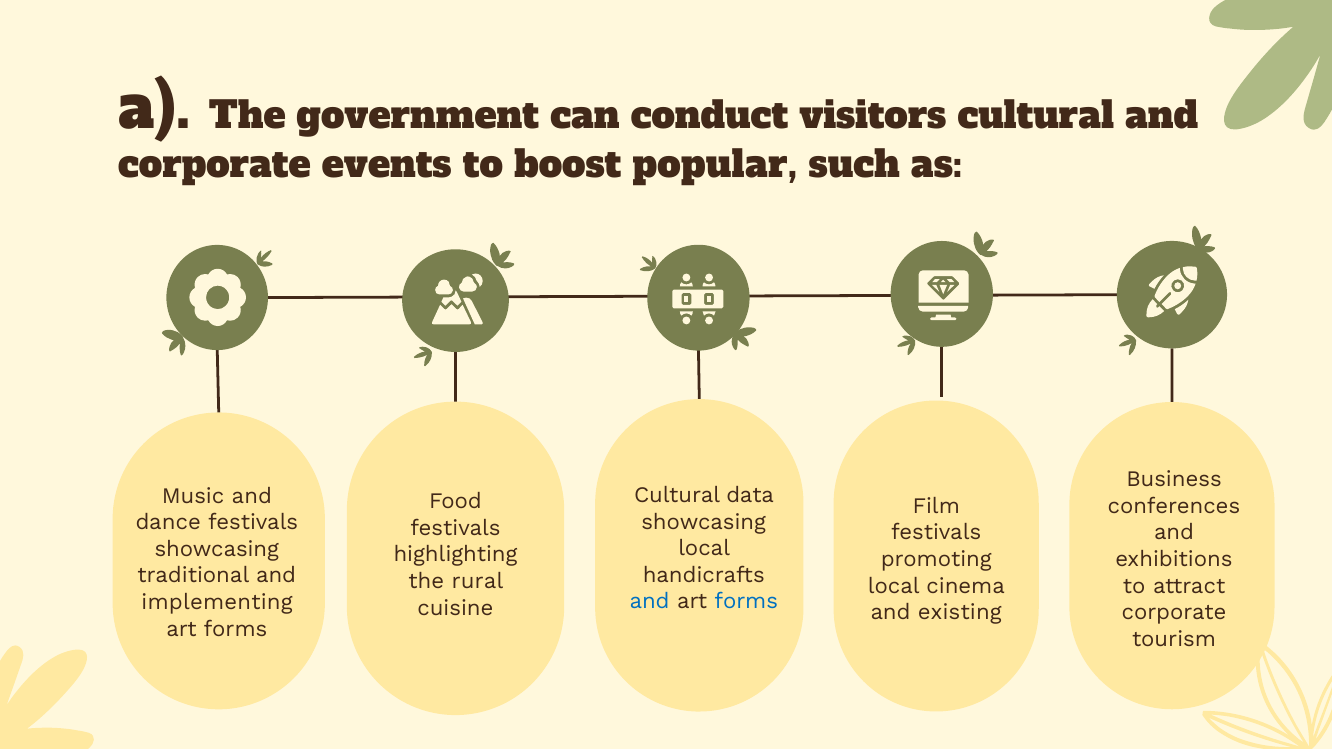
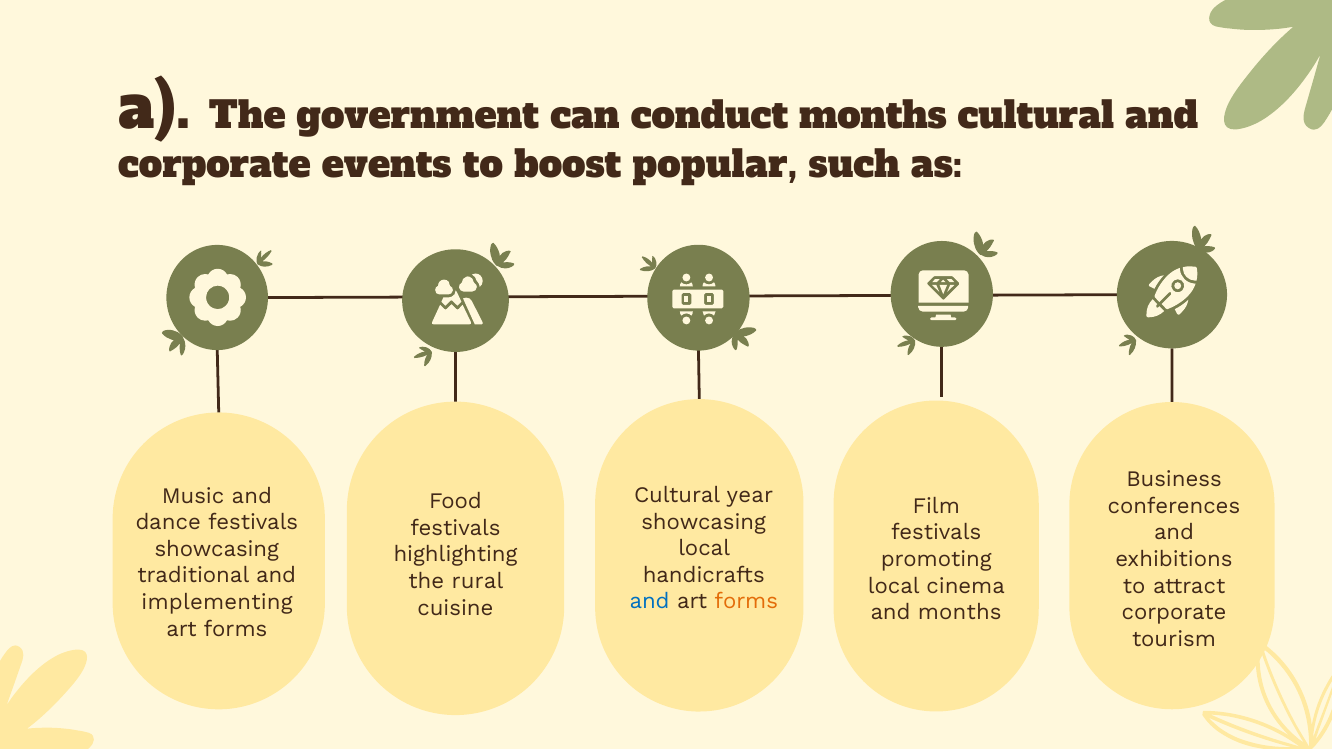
conduct visitors: visitors -> months (873, 117)
data: data -> year (750, 495)
forms colour: blue -> orange (746, 602)
and existing: existing -> months (960, 613)
